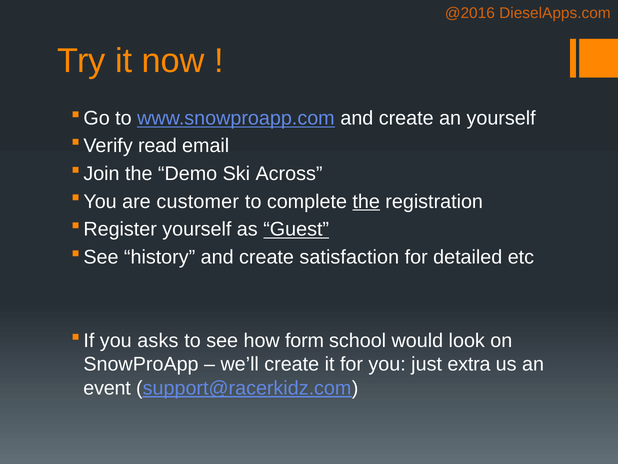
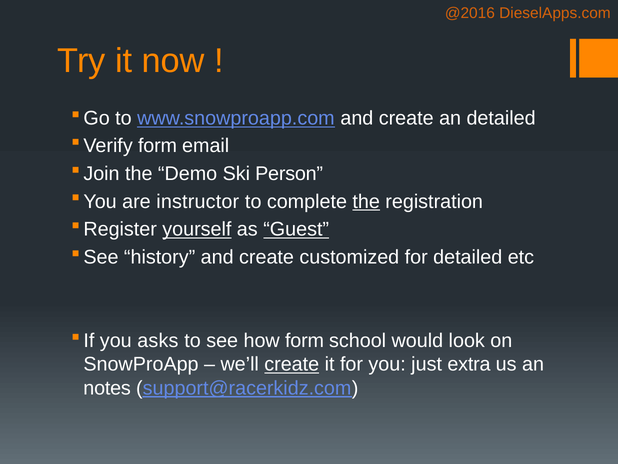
an yourself: yourself -> detailed (501, 118)
read: read -> form (158, 146)
Across: Across -> Person (289, 174)
customer: customer -> instructor (198, 201)
yourself underline: none -> present (197, 229)
satisfaction: satisfaction -> customized (349, 257)
create underline: none -> present (292, 364)
event: event -> notes (107, 388)
